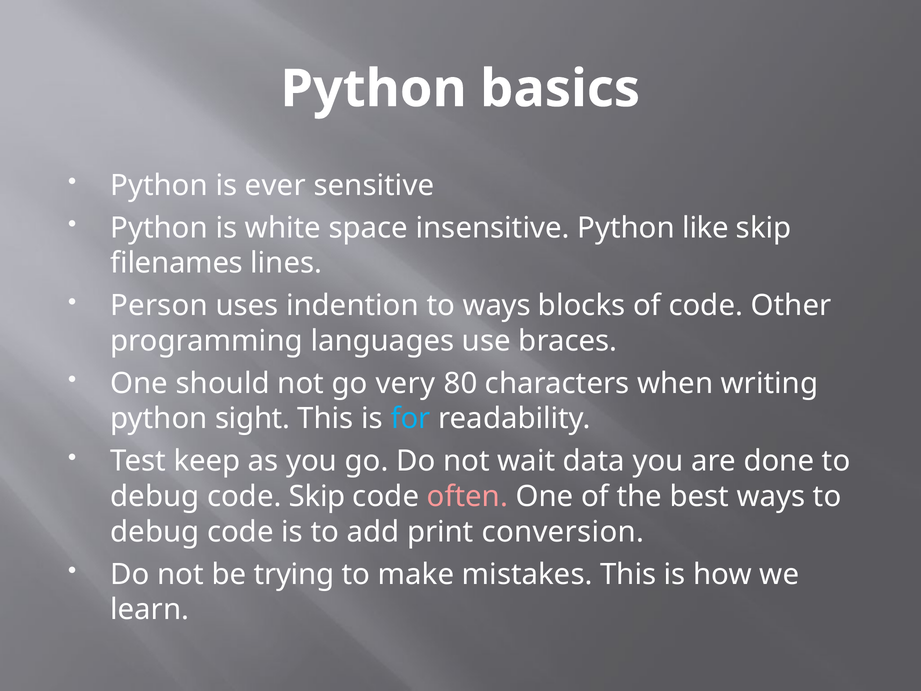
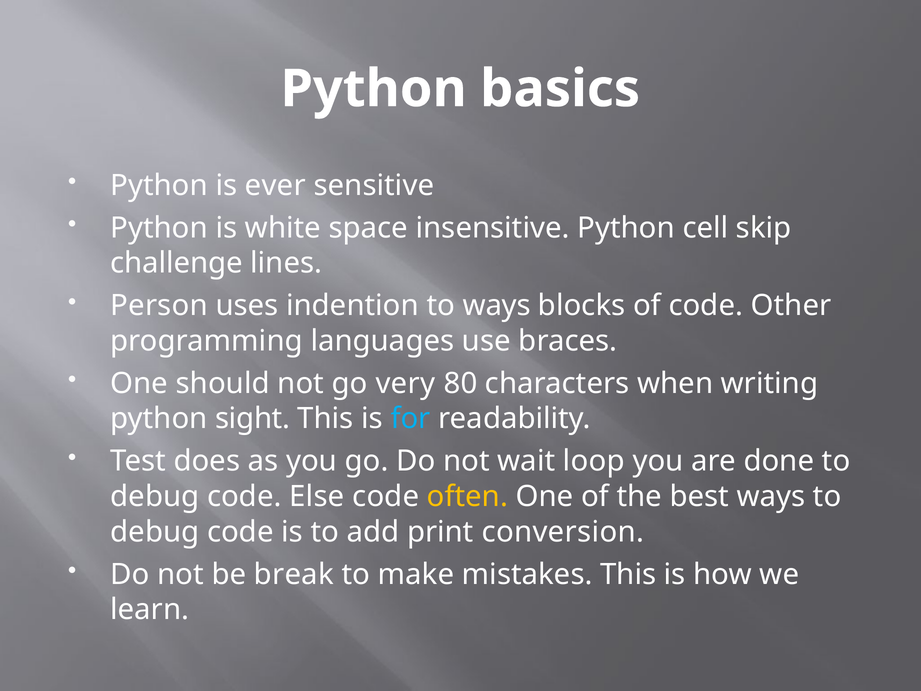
like: like -> cell (705, 228)
filenames: filenames -> challenge (177, 263)
keep: keep -> does (207, 461)
data: data -> loop (594, 461)
code Skip: Skip -> Else (317, 496)
often colour: pink -> yellow (467, 496)
trying: trying -> break (294, 574)
